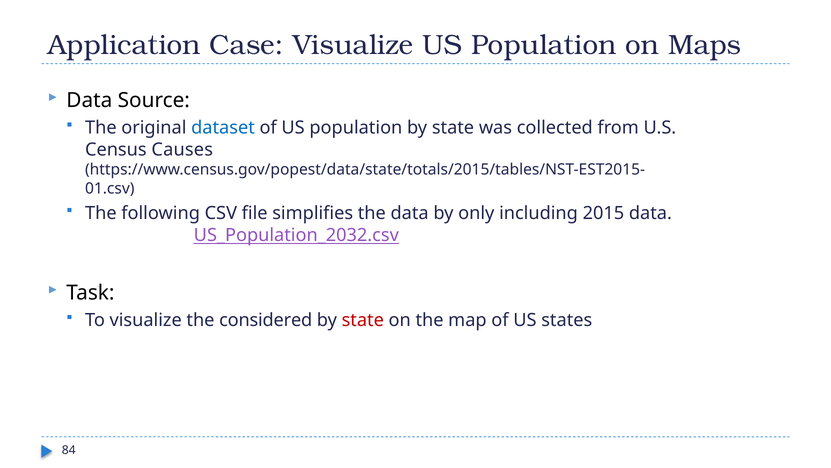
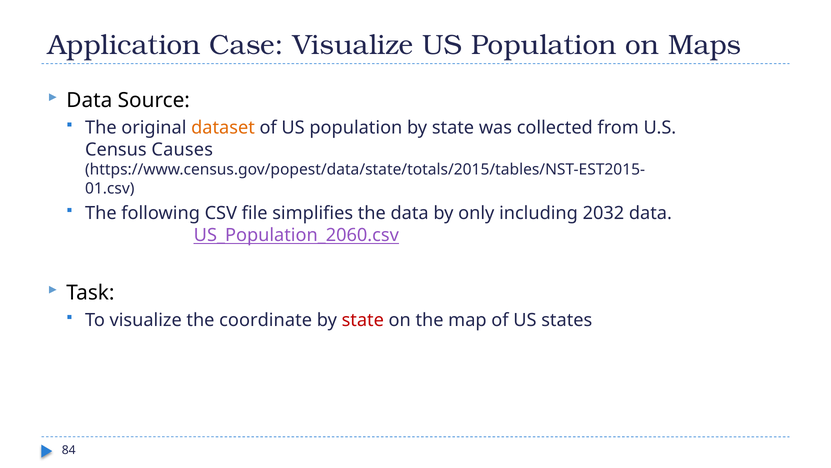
dataset colour: blue -> orange (223, 128)
2015: 2015 -> 2032 (603, 213)
US_Population_2032.csv: US_Population_2032.csv -> US_Population_2060.csv (296, 235)
considered: considered -> coordinate (266, 320)
